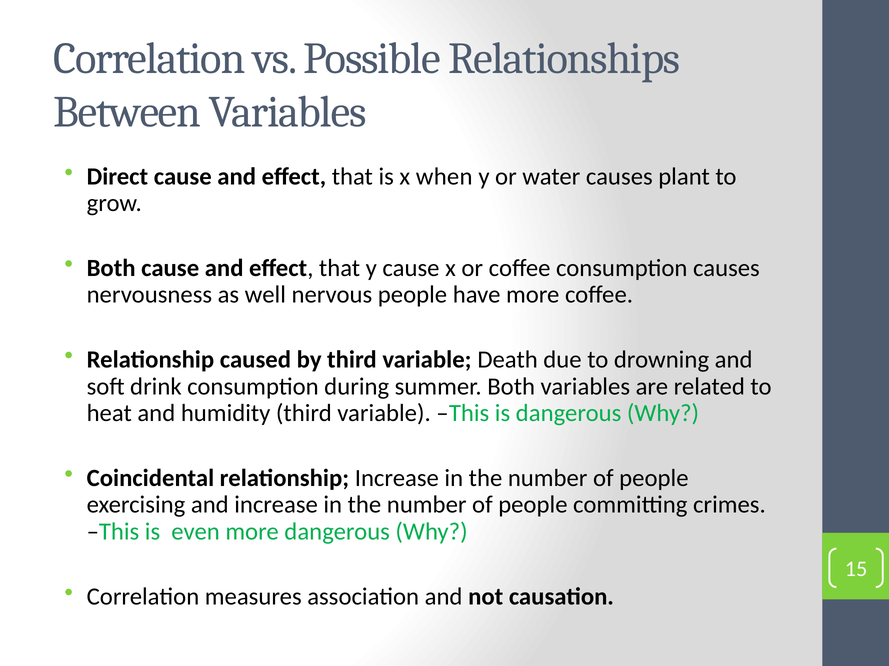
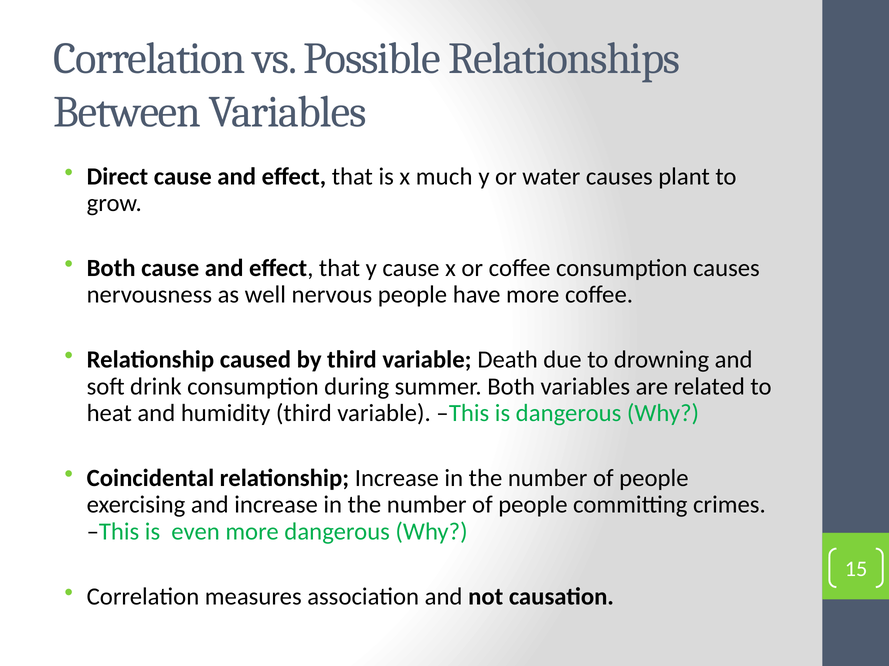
when: when -> much (444, 177)
